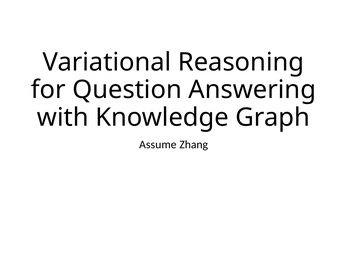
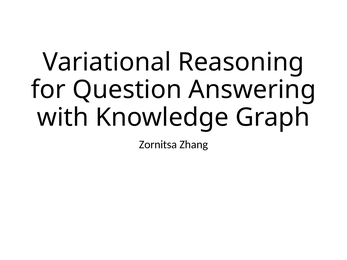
Assume: Assume -> Zornitsa (158, 145)
